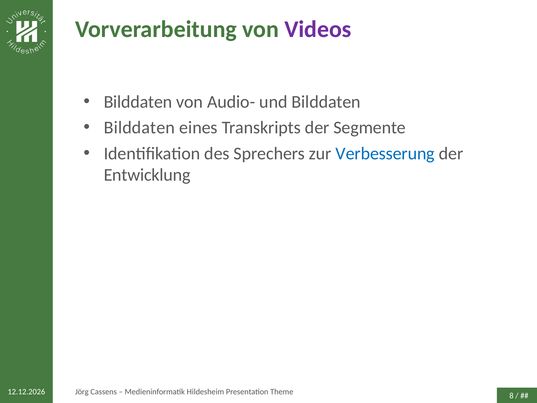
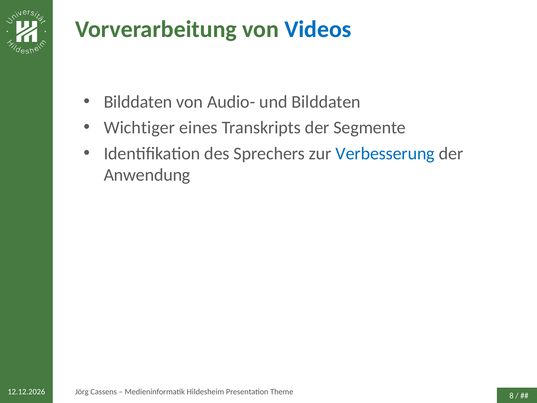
Videos colour: purple -> blue (318, 29)
Bilddaten: Bilddaten -> Wichtiger (139, 128)
Entwicklung: Entwicklung -> Anwendung (147, 175)
